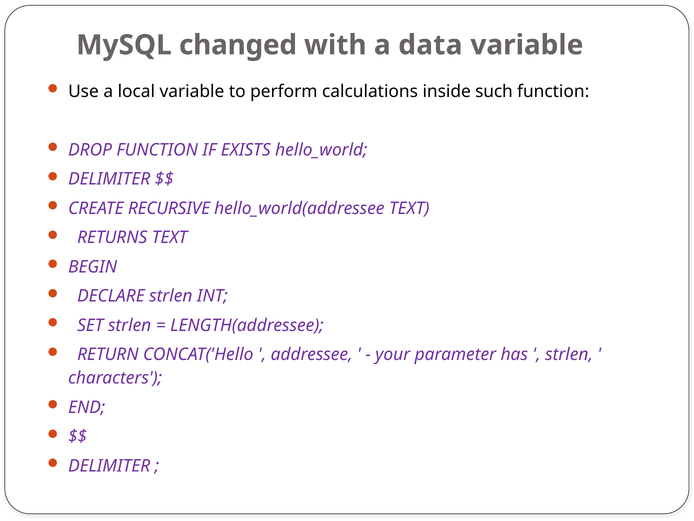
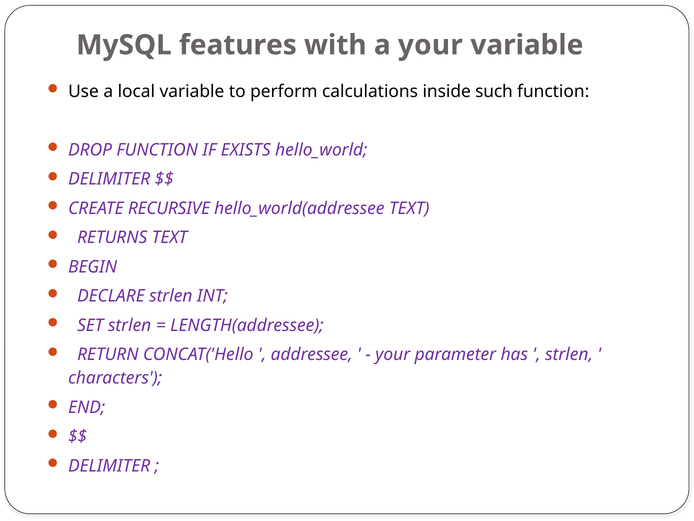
changed: changed -> features (238, 45)
a data: data -> your (430, 45)
